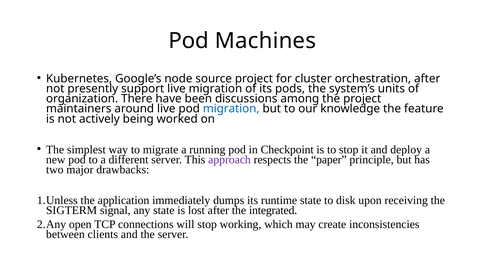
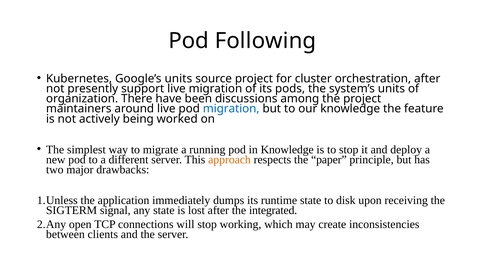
Machines: Machines -> Following (265, 41)
Google’s node: node -> units (178, 79)
in Checkpoint: Checkpoint -> Knowledge (287, 149)
approach colour: purple -> orange (230, 159)
